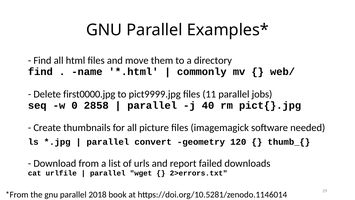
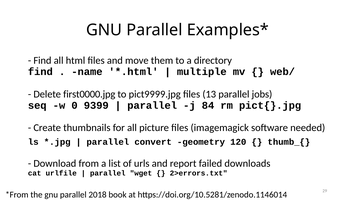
commonly: commonly -> multiple (202, 72)
11: 11 -> 13 (209, 94)
2858: 2858 -> 9399 (96, 105)
40: 40 -> 84 (208, 105)
